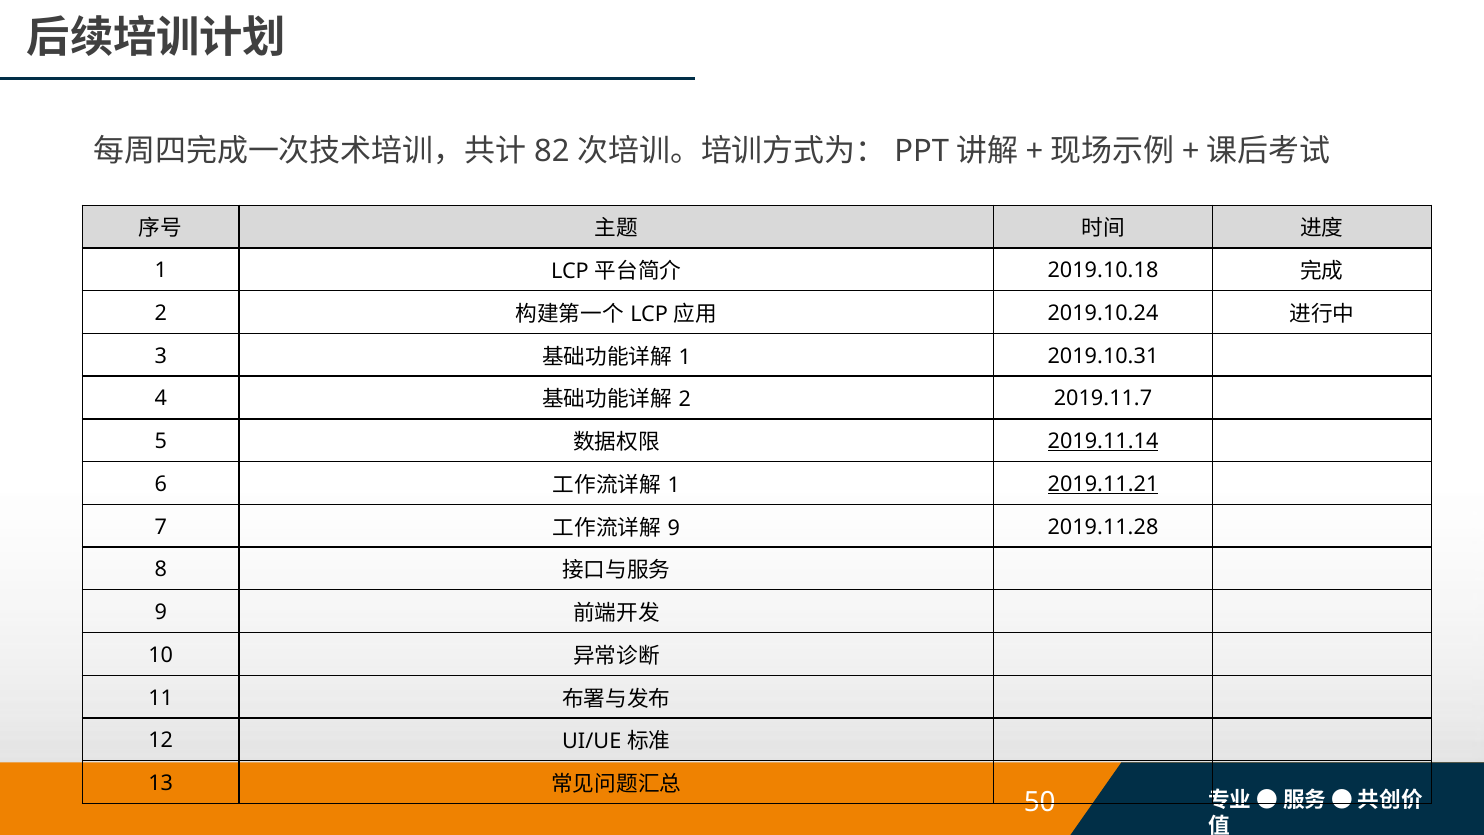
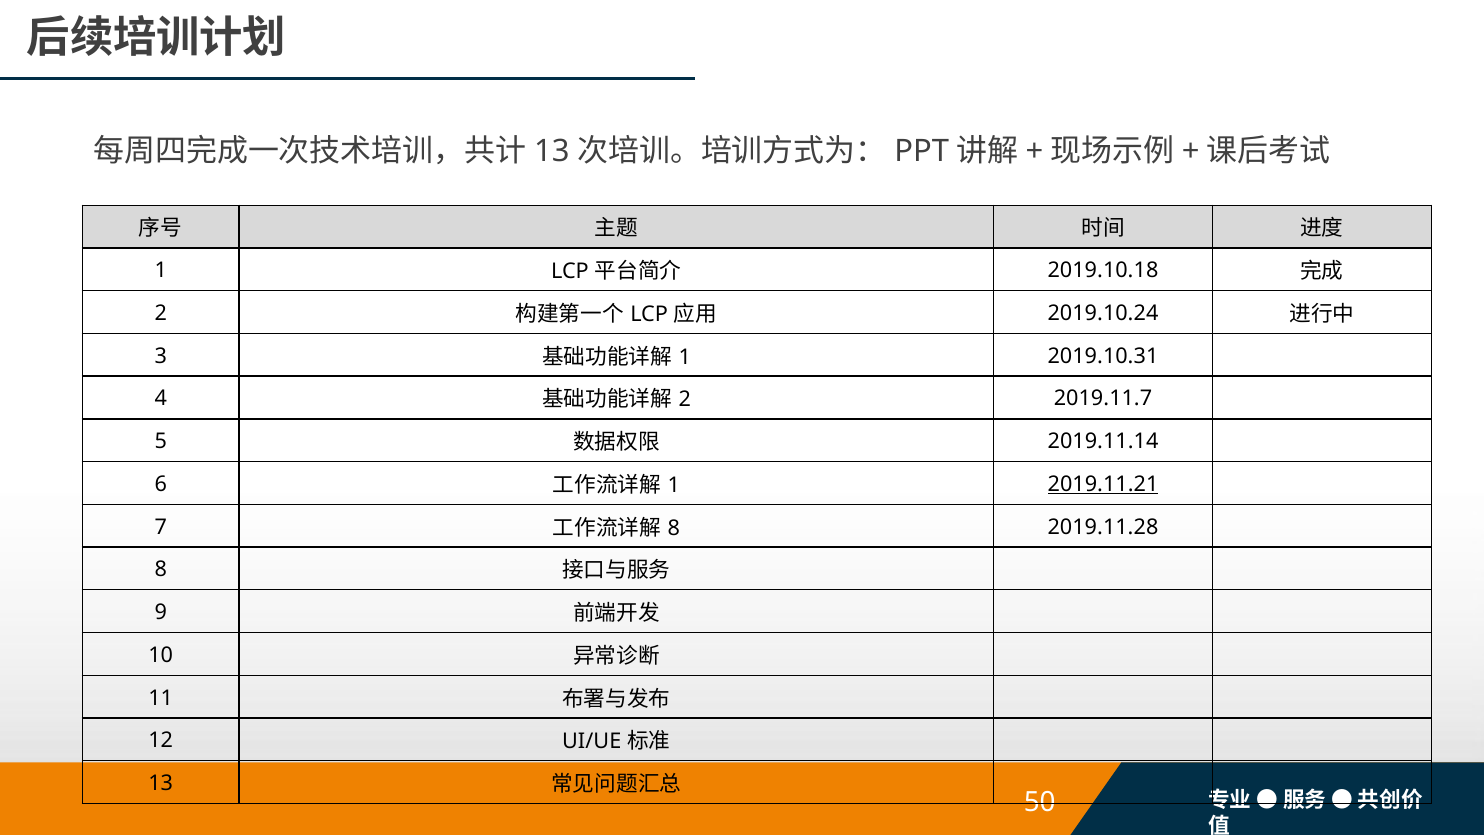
82: 82 -> 13 (552, 151)
2019.11.14 underline: present -> none (1103, 441)
9: 9 -> 8 (674, 528)
